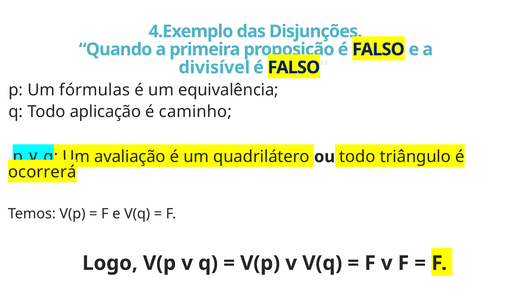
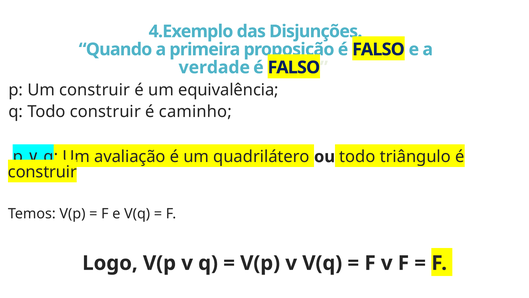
divisível: divisível -> verdade (214, 67)
Um fórmulas: fórmulas -> construir (95, 90)
Todo aplicação: aplicação -> construir (105, 112)
ocorrerá: ocorrerá -> construir (42, 172)
